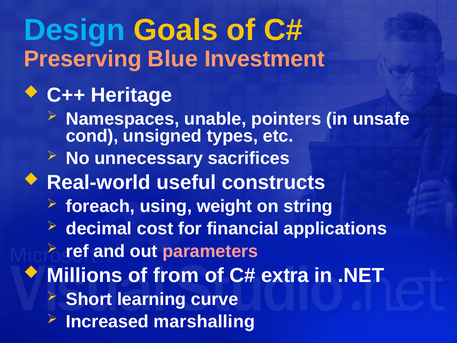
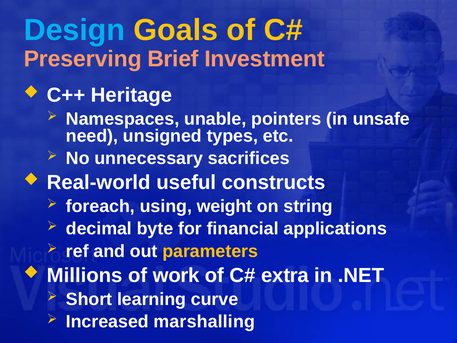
Blue: Blue -> Brief (173, 59)
cond: cond -> need (92, 136)
cost: cost -> byte (155, 229)
parameters colour: pink -> yellow (210, 251)
from: from -> work (176, 275)
